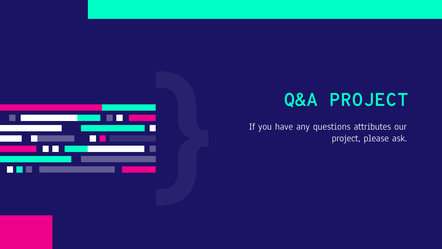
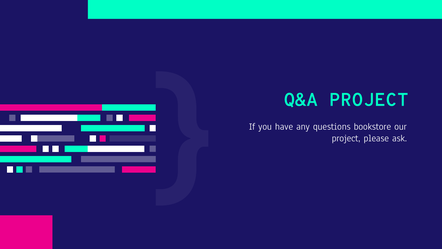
attributes: attributes -> bookstore (372, 126)
